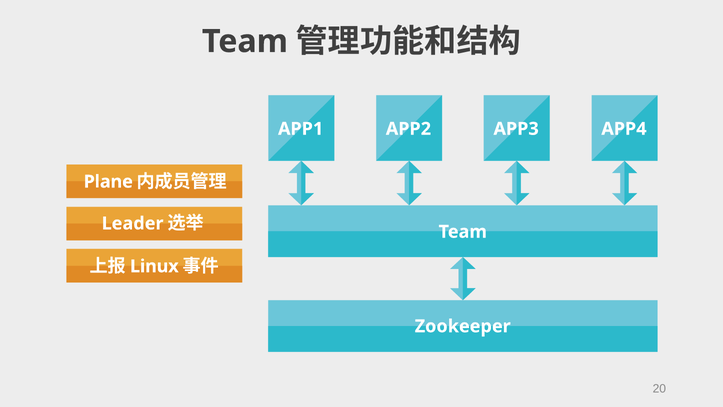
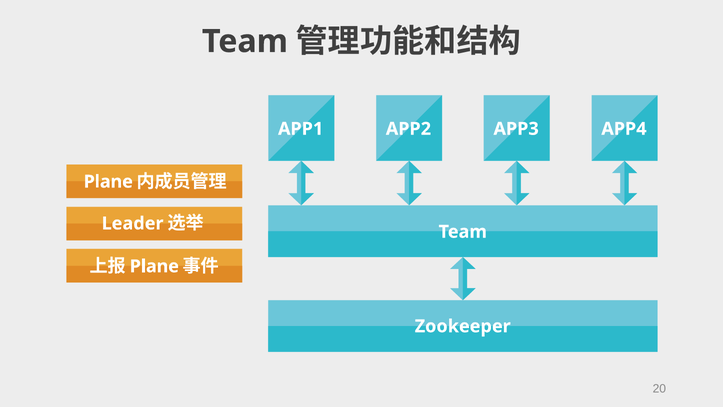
Linux: Linux -> Plane (154, 266)
